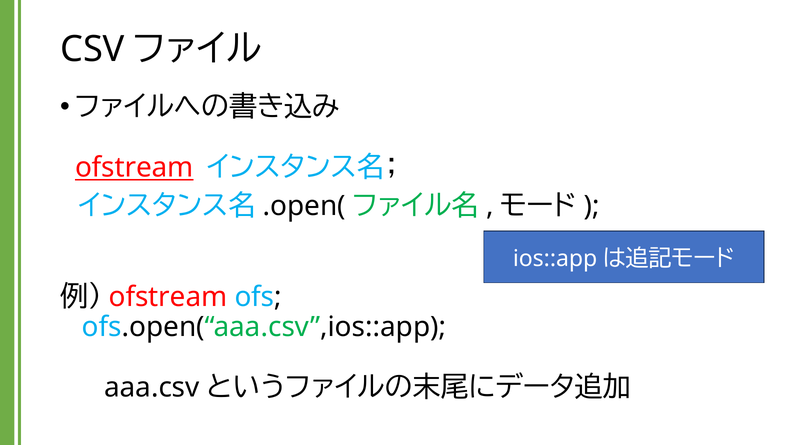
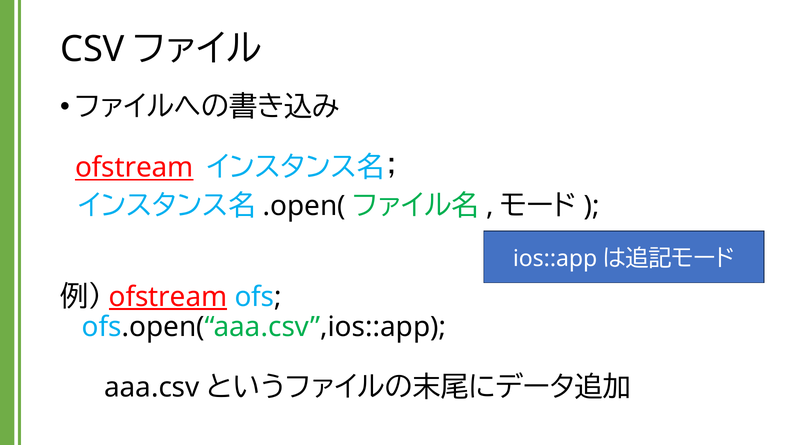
ofstream underline: none -> present (168, 297)
